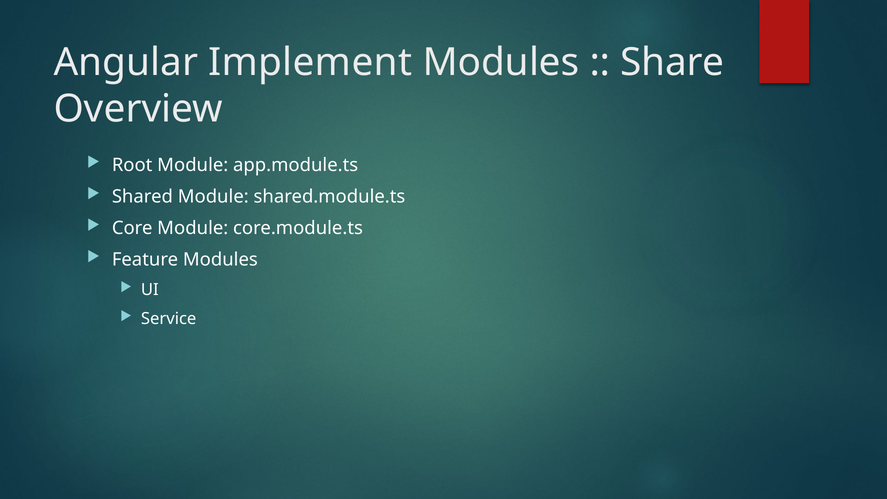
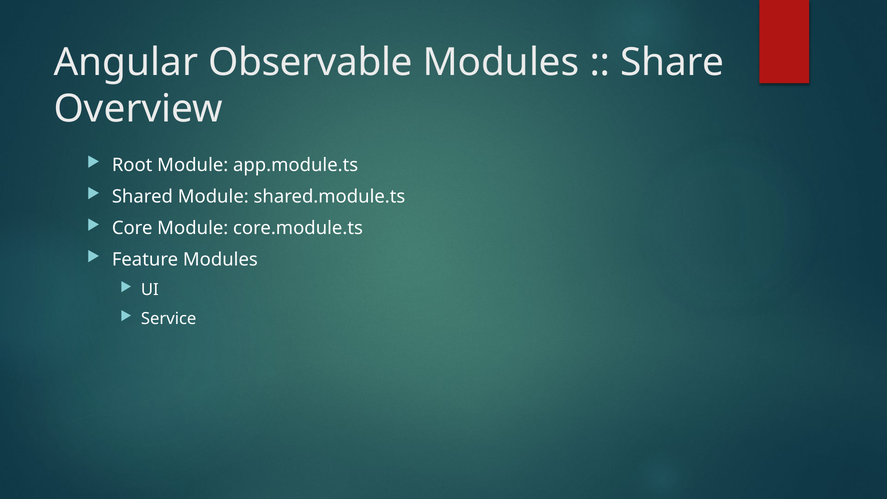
Implement: Implement -> Observable (310, 62)
